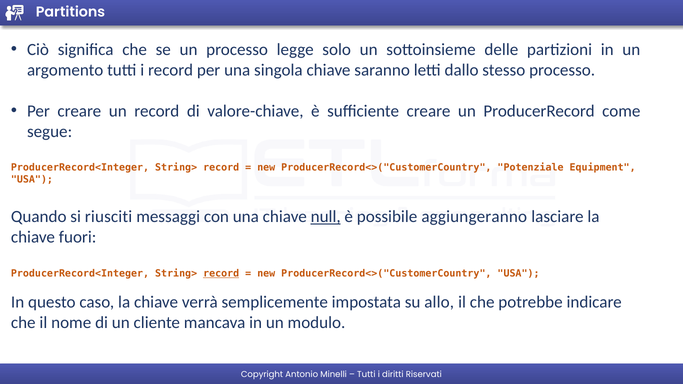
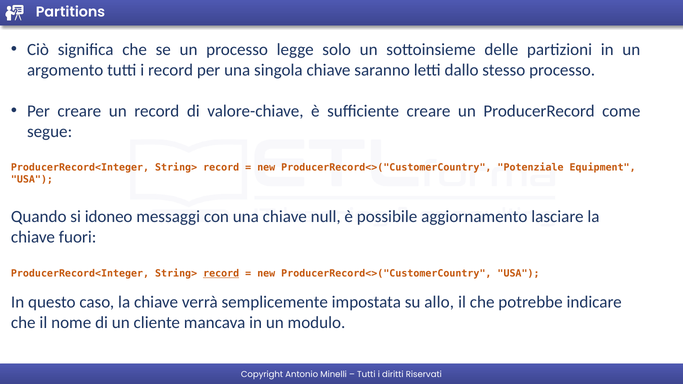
riusciti: riusciti -> idoneo (109, 217)
null underline: present -> none (326, 217)
aggiungeranno: aggiungeranno -> aggiornamento (474, 217)
